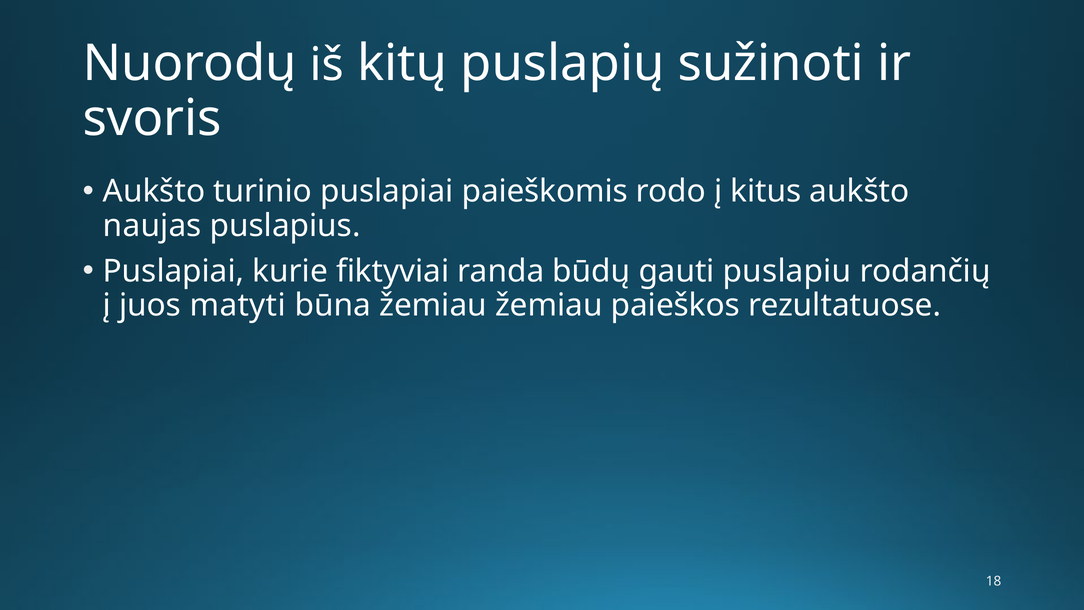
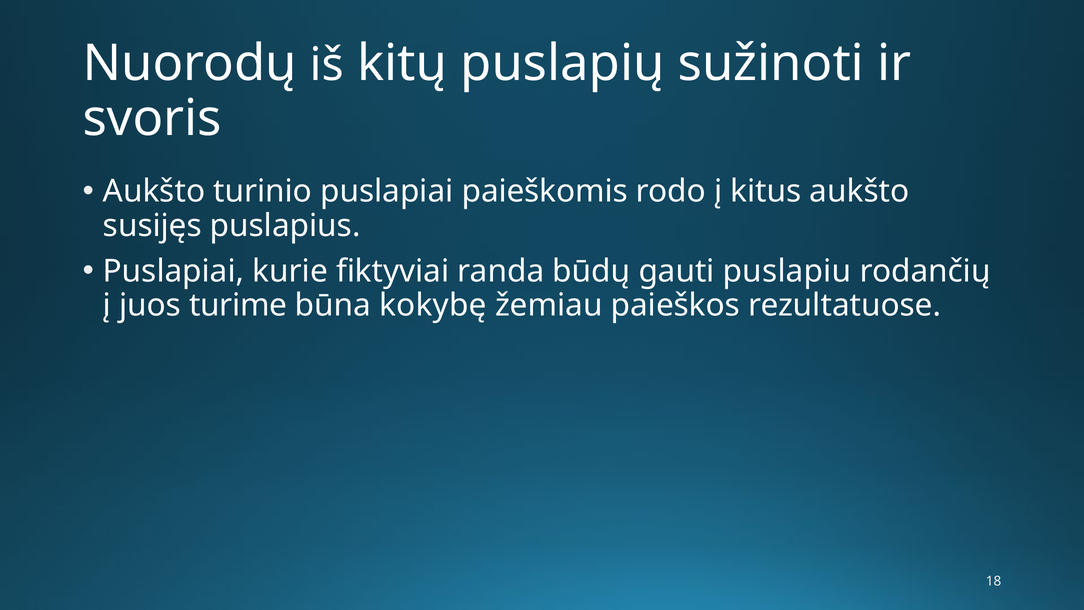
naujas: naujas -> susijęs (152, 226)
matyti: matyti -> turime (238, 305)
būna žemiau: žemiau -> kokybę (433, 305)
